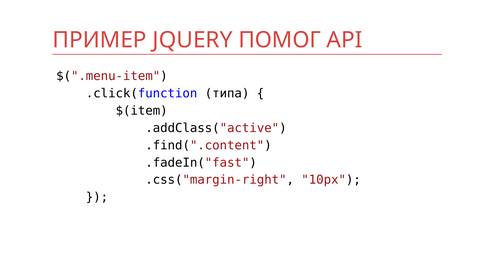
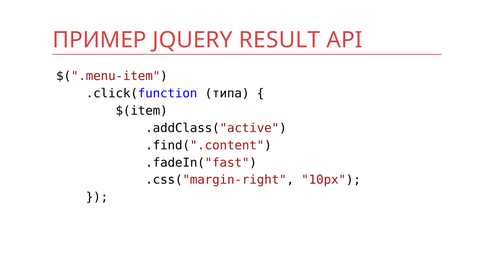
ПОМОГ: ПОМОГ -> RESULT (280, 40)
